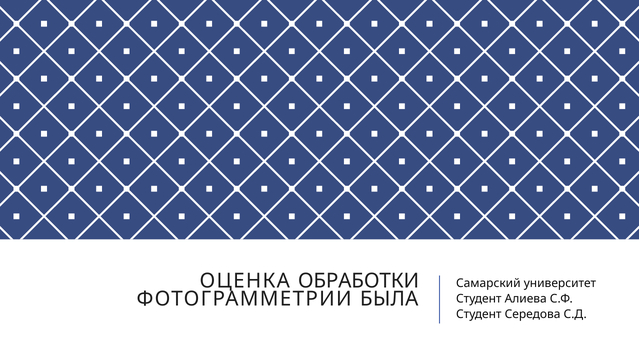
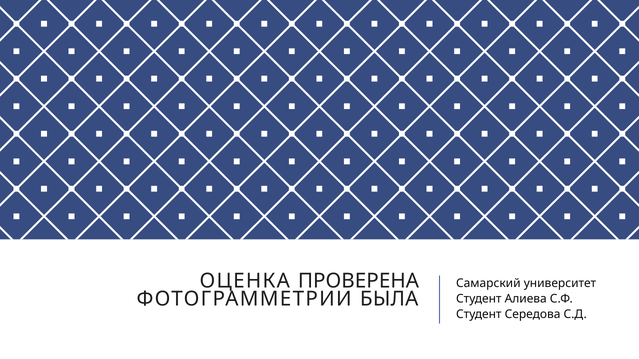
ОБРАБОТКИ: ОБРАБОТКИ -> ПРОВЕРЕНА (358, 281)
